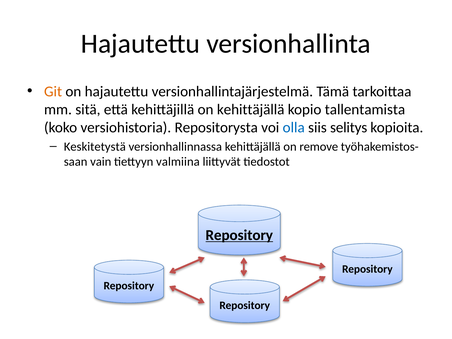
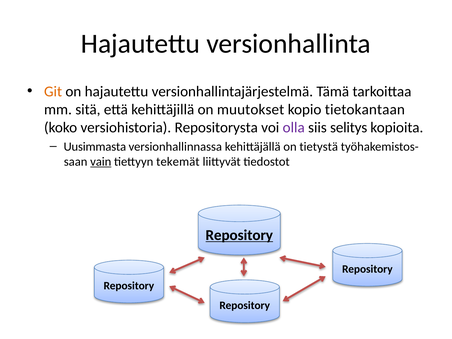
on kehittäjällä: kehittäjällä -> muutokset (251, 110)
tallentamista: tallentamista -> tietokantaan (365, 110)
olla colour: blue -> purple (294, 128)
Keskitetystä: Keskitetystä -> Uusimmasta (95, 147)
remove: remove -> tietystä (319, 147)
vain underline: none -> present (101, 162)
valmiina: valmiina -> tekemät (178, 162)
